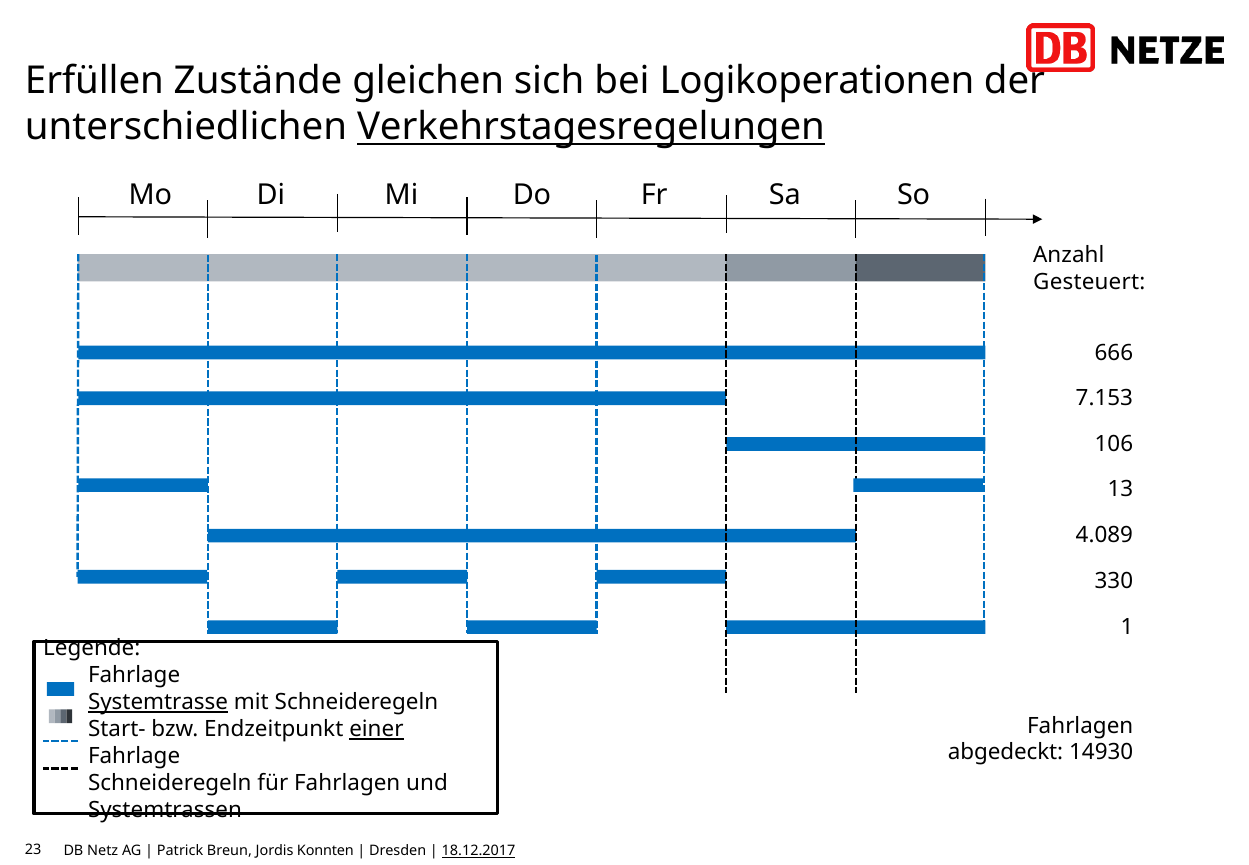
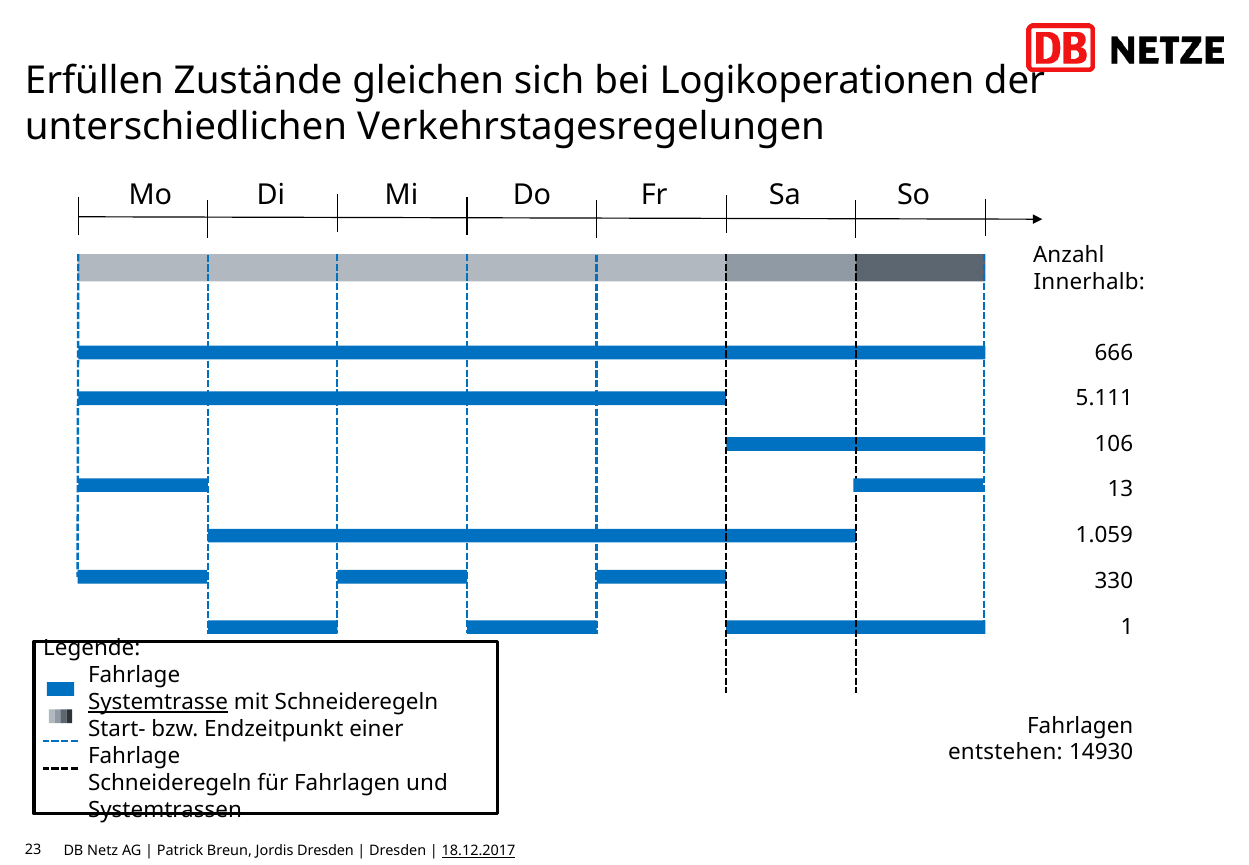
Verkehrstagesregelungen underline: present -> none (591, 127)
Gesteuert: Gesteuert -> Innerhalb (1089, 282)
7.153: 7.153 -> 5.111 (1104, 398)
4.089: 4.089 -> 1.059 (1104, 535)
einer underline: present -> none (376, 729)
abgedeckt: abgedeckt -> entstehen (1005, 753)
Jordis Konnten: Konnten -> Dresden (325, 851)
